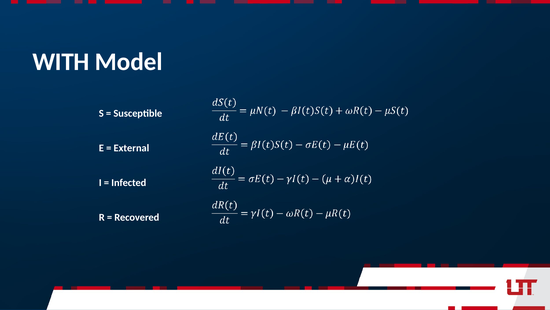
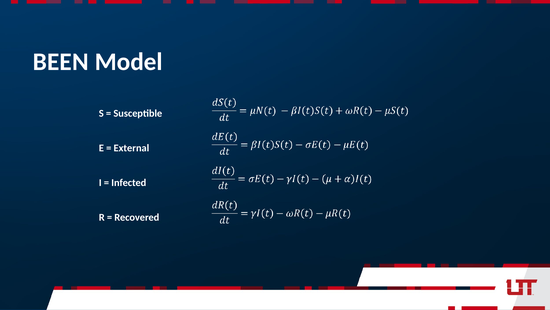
WITH: WITH -> BEEN (61, 62)
